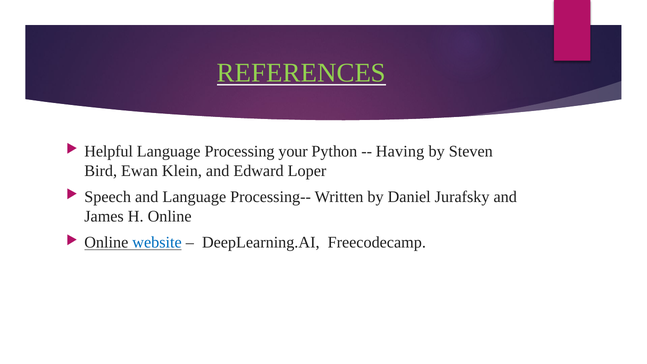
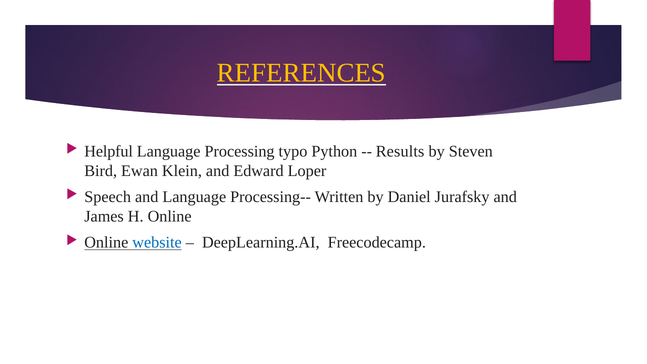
REFERENCES colour: light green -> yellow (301, 73)
your: your -> typo (293, 151)
Having: Having -> Results (400, 151)
